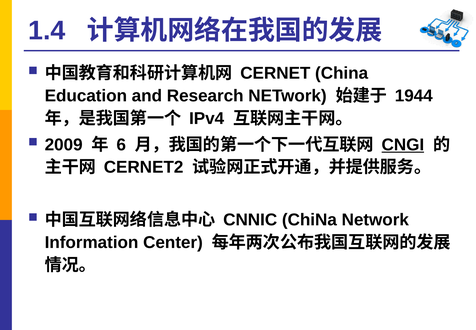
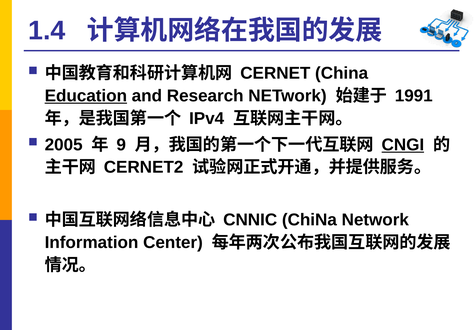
Education underline: none -> present (86, 96)
1944: 1944 -> 1991 (414, 96)
2009: 2009 -> 2005 (64, 145)
6: 6 -> 9 (121, 145)
